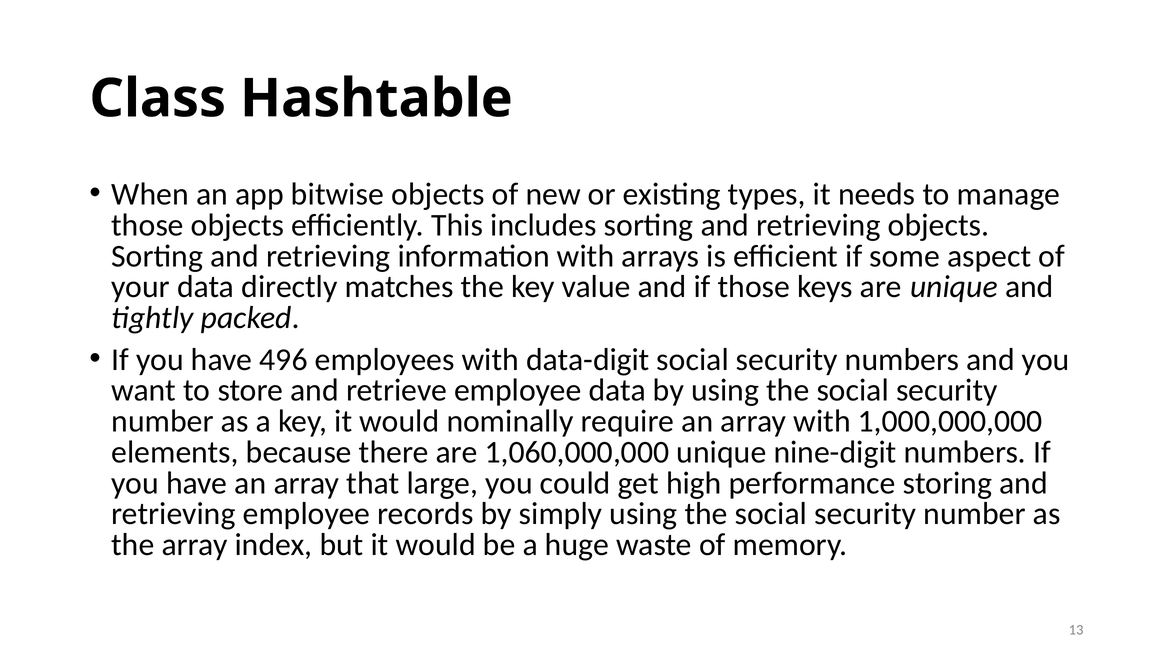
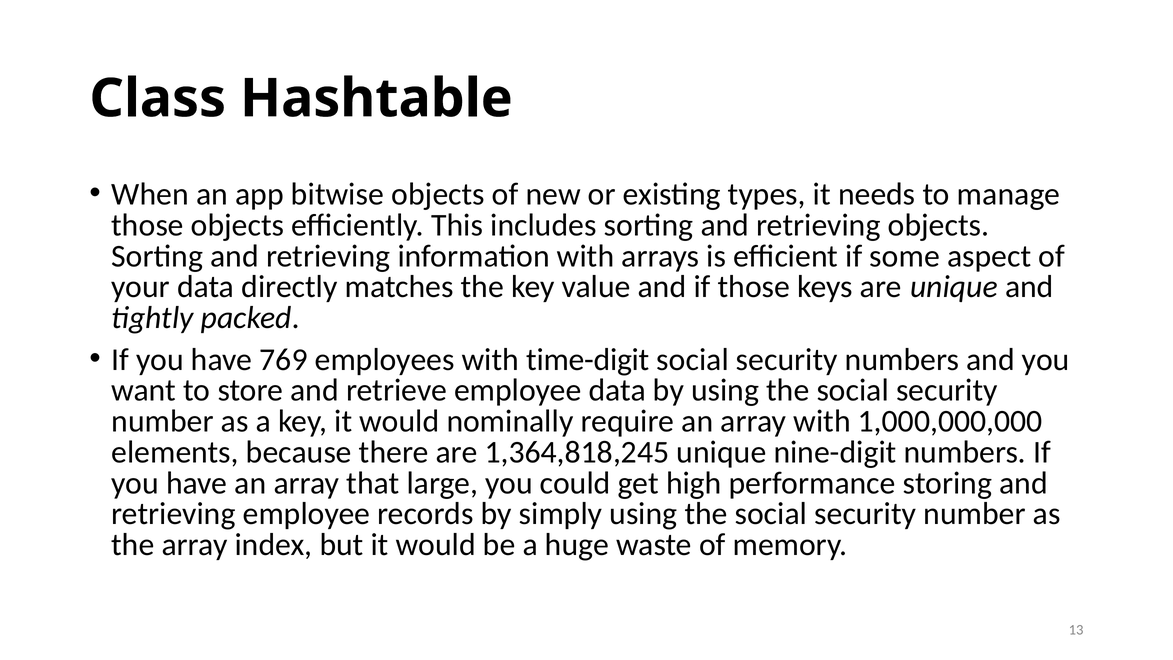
496: 496 -> 769 (283, 360)
data-digit: data-digit -> time-digit (588, 360)
1,060,000,000: 1,060,000,000 -> 1,364,818,245 (577, 452)
